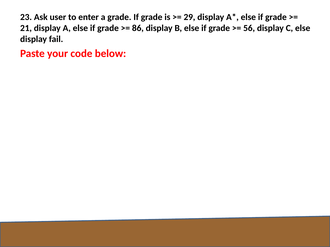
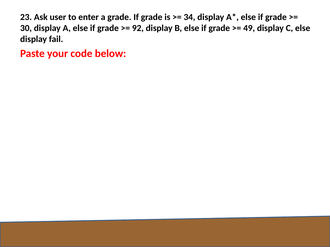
29: 29 -> 34 (189, 17)
21: 21 -> 30 (26, 28)
86: 86 -> 92 (138, 28)
56: 56 -> 49 (249, 28)
